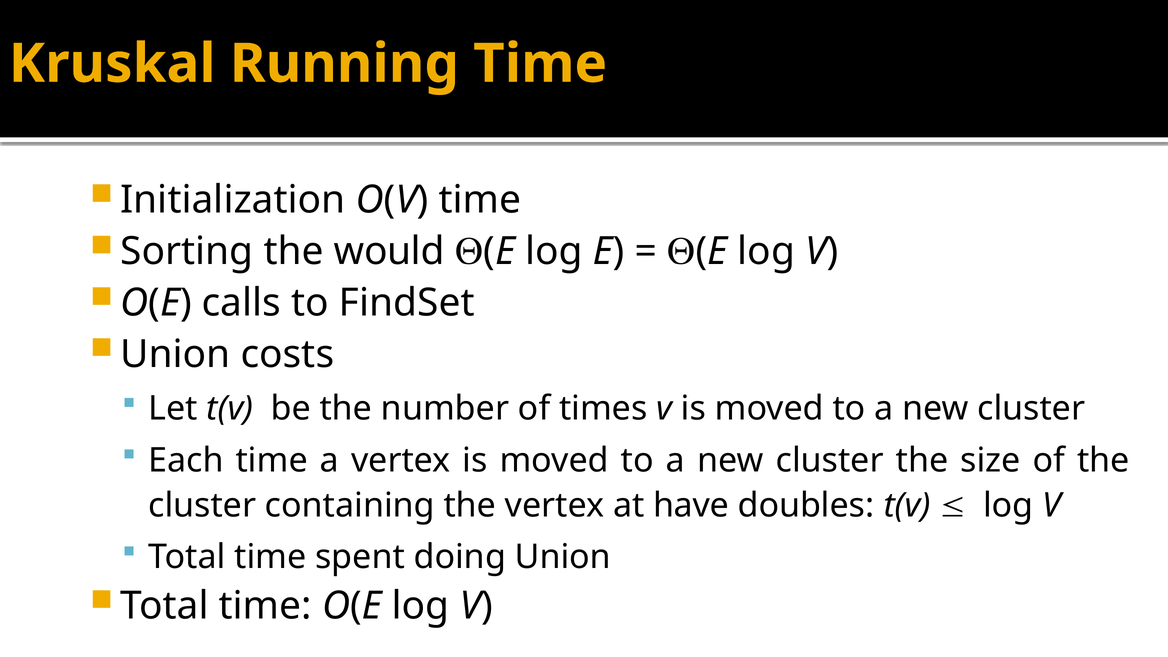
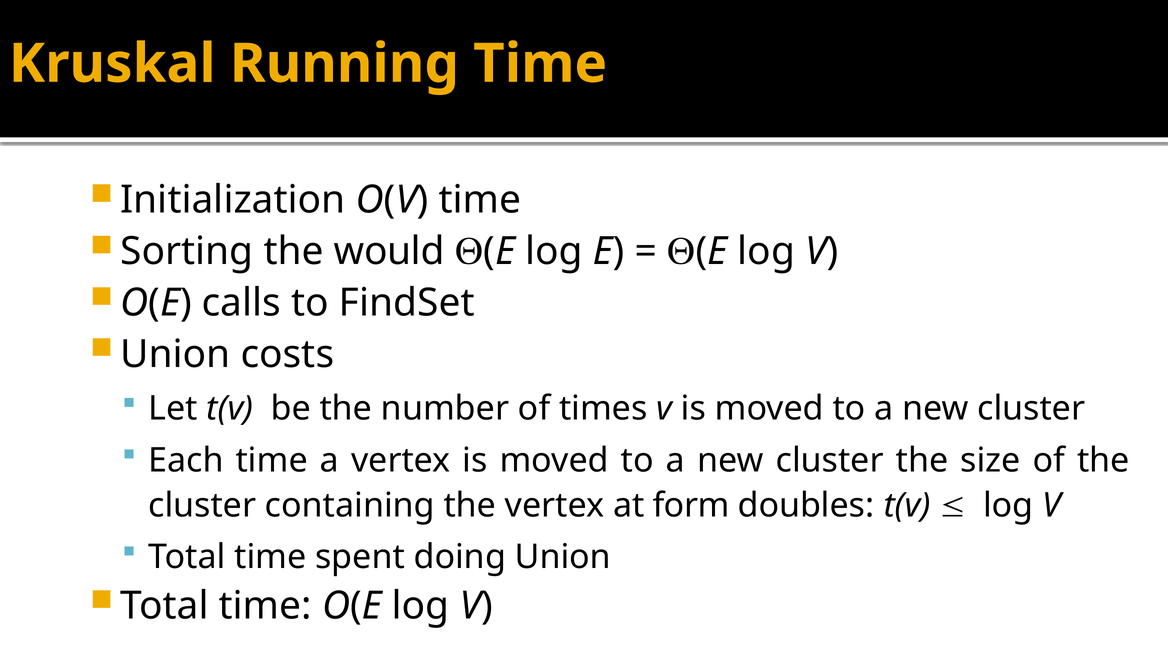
have: have -> form (691, 505)
